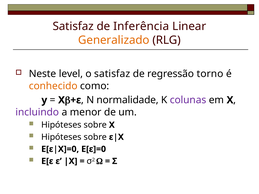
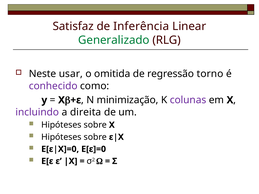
Generalizado colour: orange -> green (114, 40)
level: level -> usar (71, 74)
o satisfaz: satisfaz -> omitida (112, 74)
conhecido colour: orange -> purple (53, 86)
normalidade: normalidade -> minimização (128, 100)
menor: menor -> direita (86, 112)
